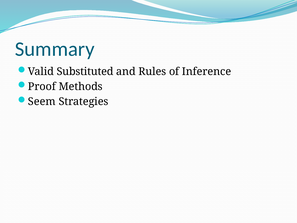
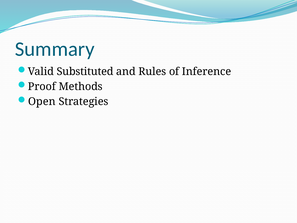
Seem: Seem -> Open (42, 102)
